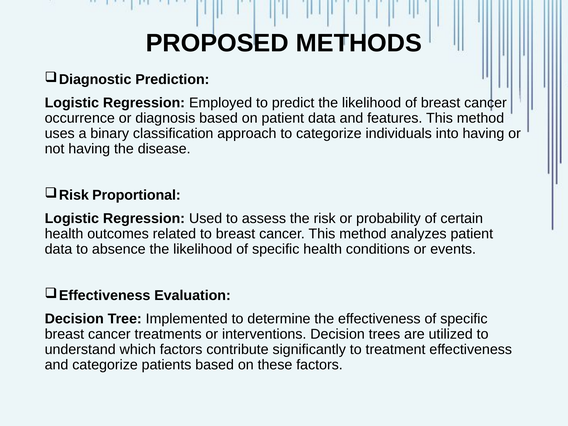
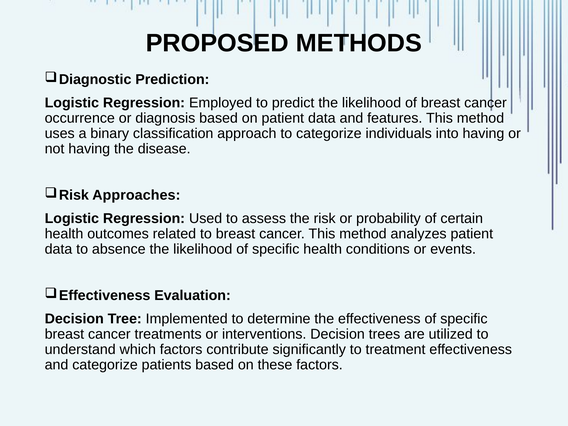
Proportional: Proportional -> Approaches (136, 195)
